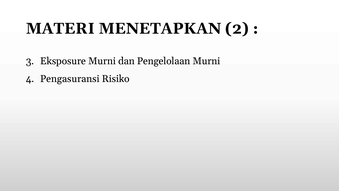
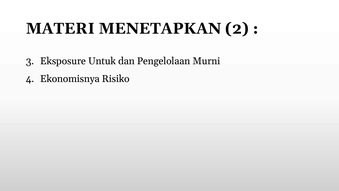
Eksposure Murni: Murni -> Untuk (102, 61)
Pengasuransi: Pengasuransi -> Ekonomisnya (70, 79)
